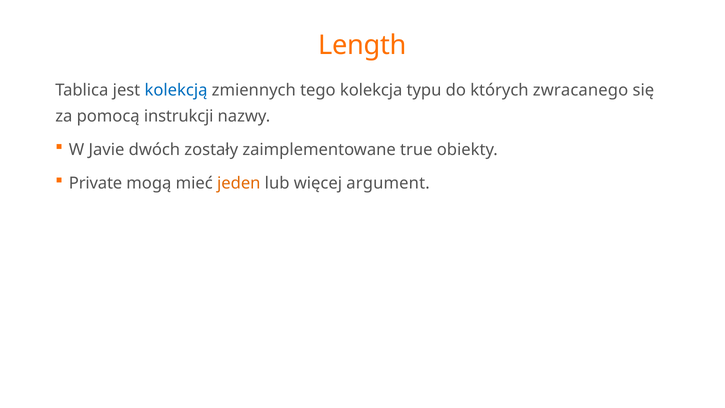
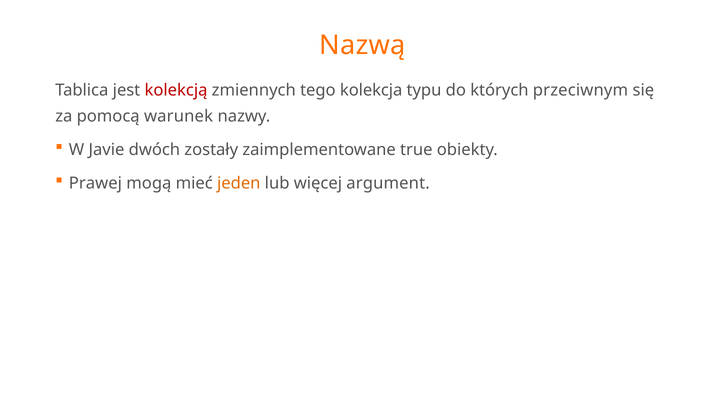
Length: Length -> Nazwą (362, 45)
kolekcją colour: blue -> red (176, 90)
zwracanego: zwracanego -> przeciwnym (581, 90)
instrukcji: instrukcji -> warunek (179, 116)
Private: Private -> Prawej (95, 183)
